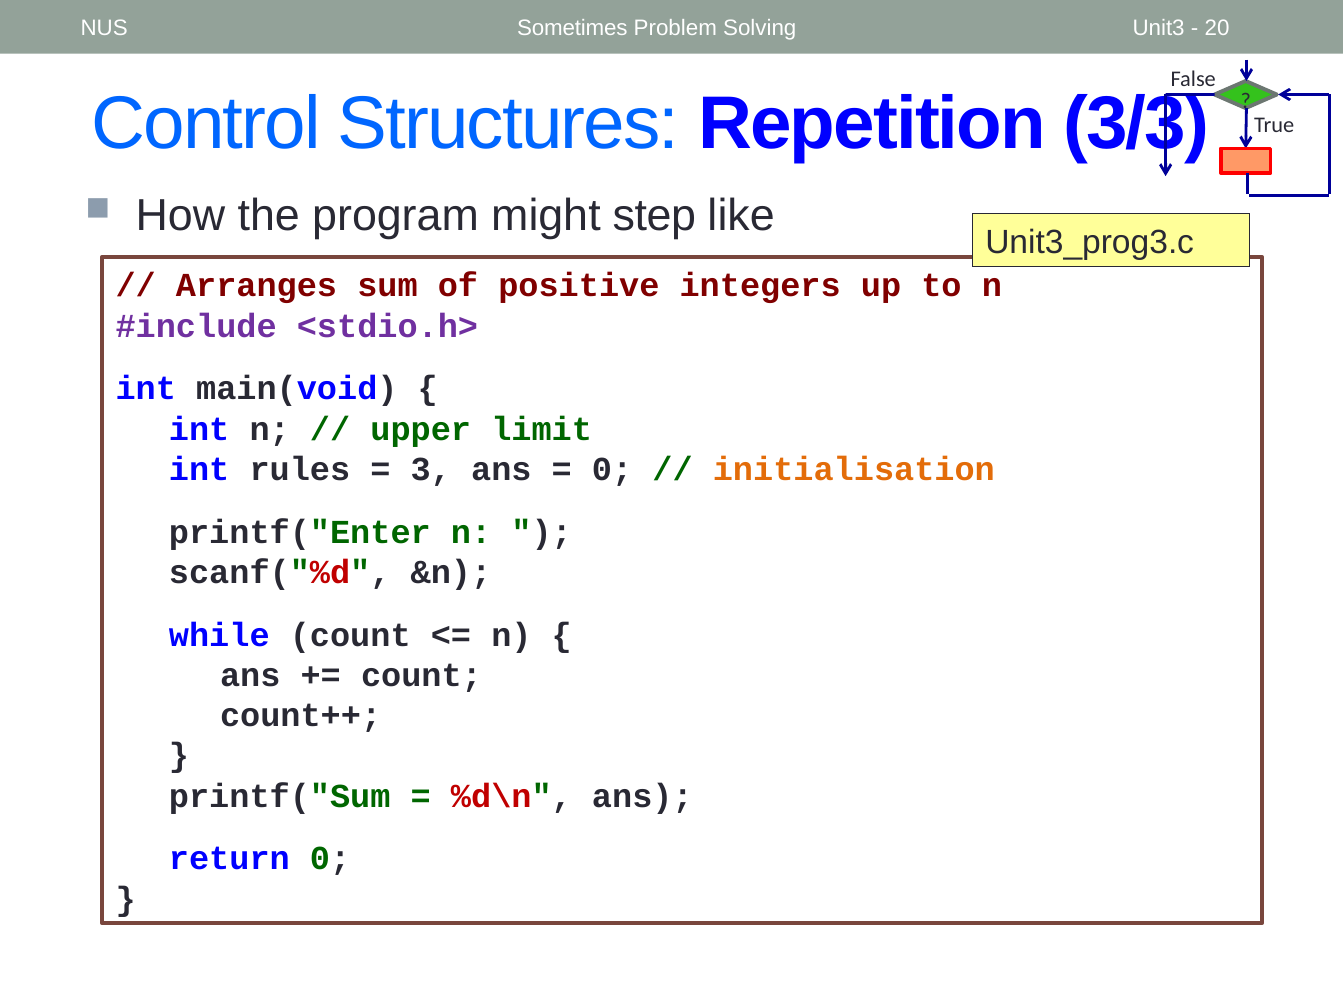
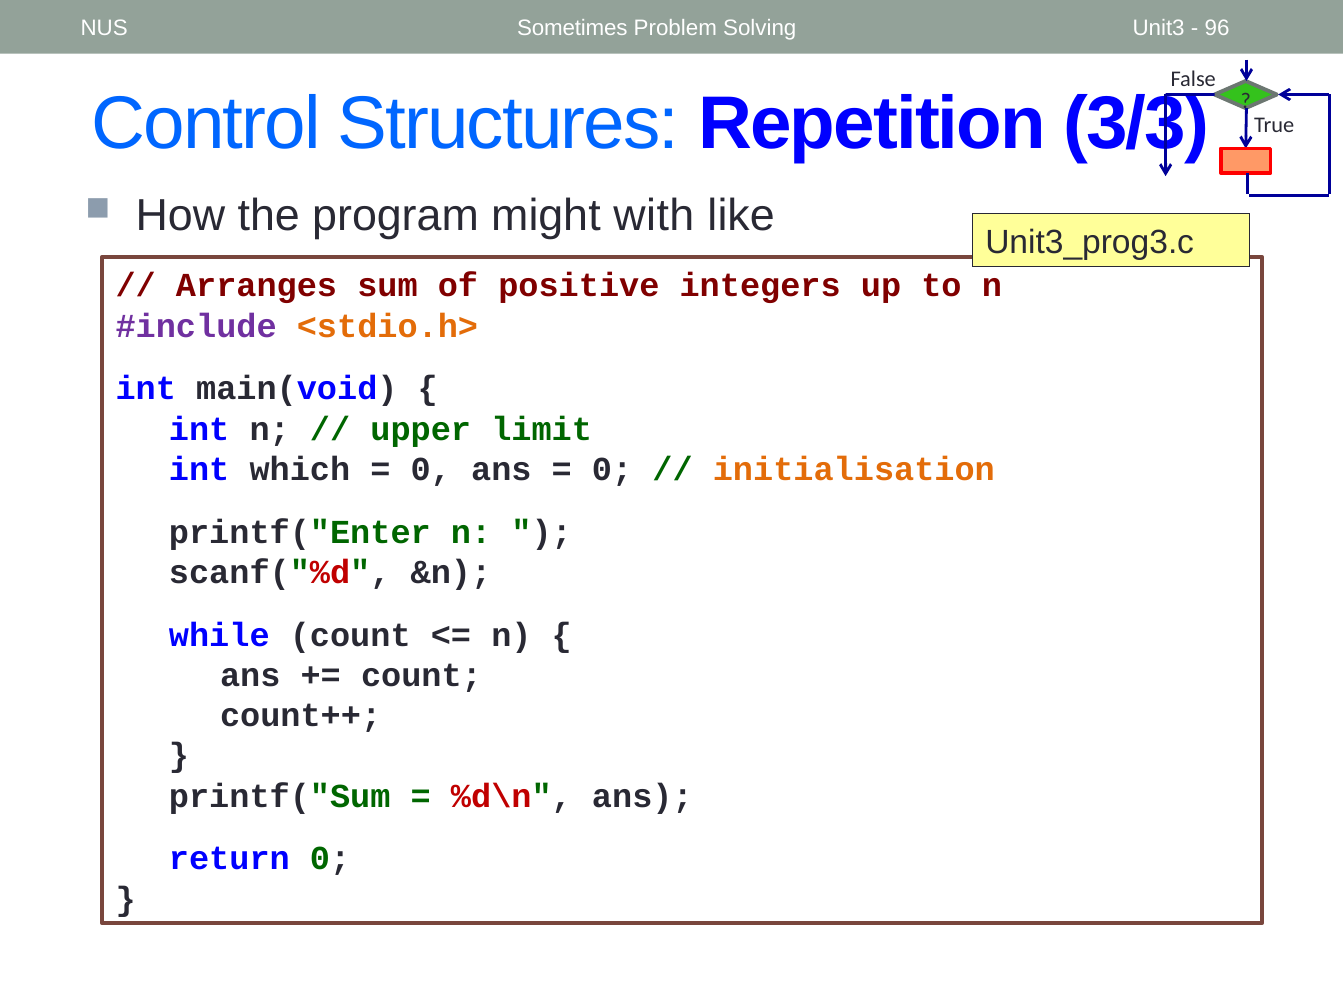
20: 20 -> 96 (1217, 28)
step: step -> with (654, 216)
<stdio.h> colour: purple -> orange (387, 326)
rules: rules -> which (300, 469)
3: 3 -> 0 (431, 469)
